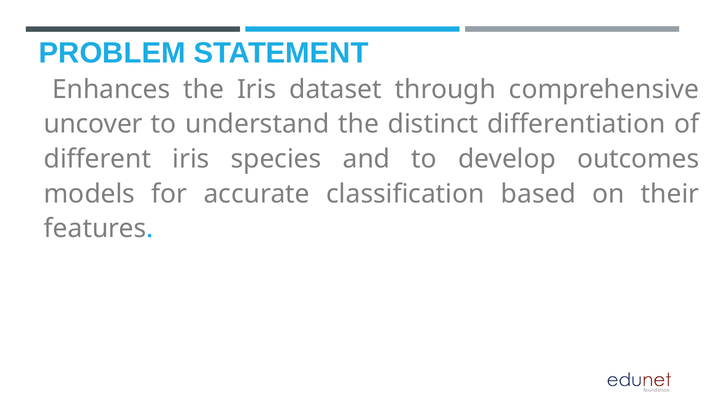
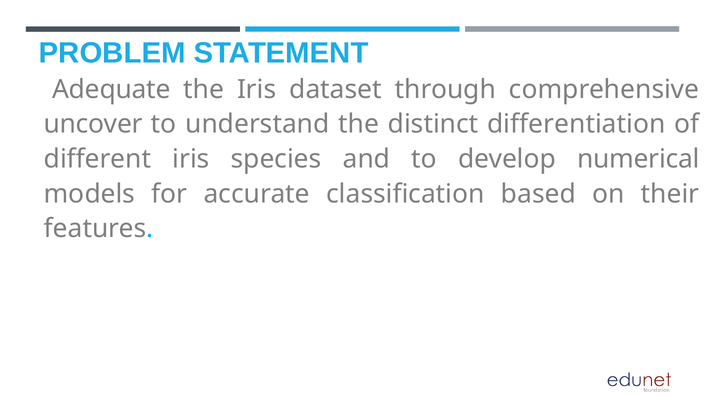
Enhances: Enhances -> Adequate (111, 89)
outcomes: outcomes -> numerical (638, 159)
